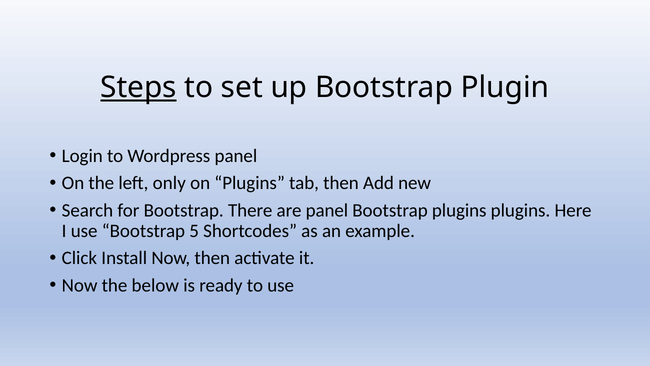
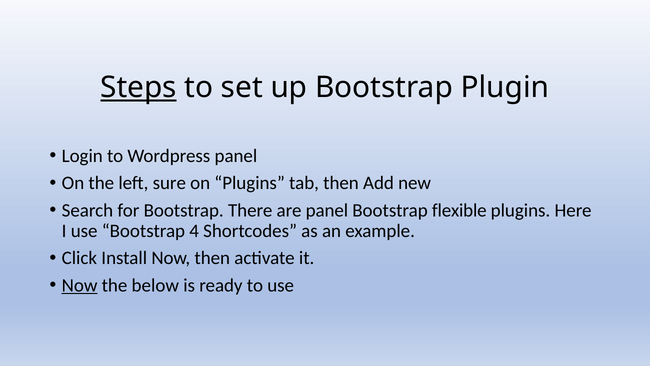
only: only -> sure (169, 183)
Bootstrap plugins: plugins -> flexible (459, 210)
5: 5 -> 4 (194, 231)
Now underline: none -> present (80, 285)
